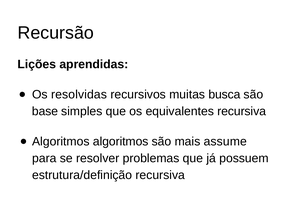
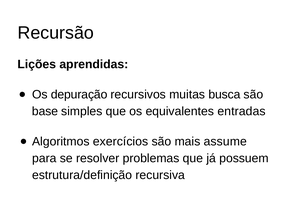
resolvidas: resolvidas -> depuração (79, 95)
equivalentes recursiva: recursiva -> entradas (242, 111)
Algoritmos algoritmos: algoritmos -> exercícios (121, 142)
